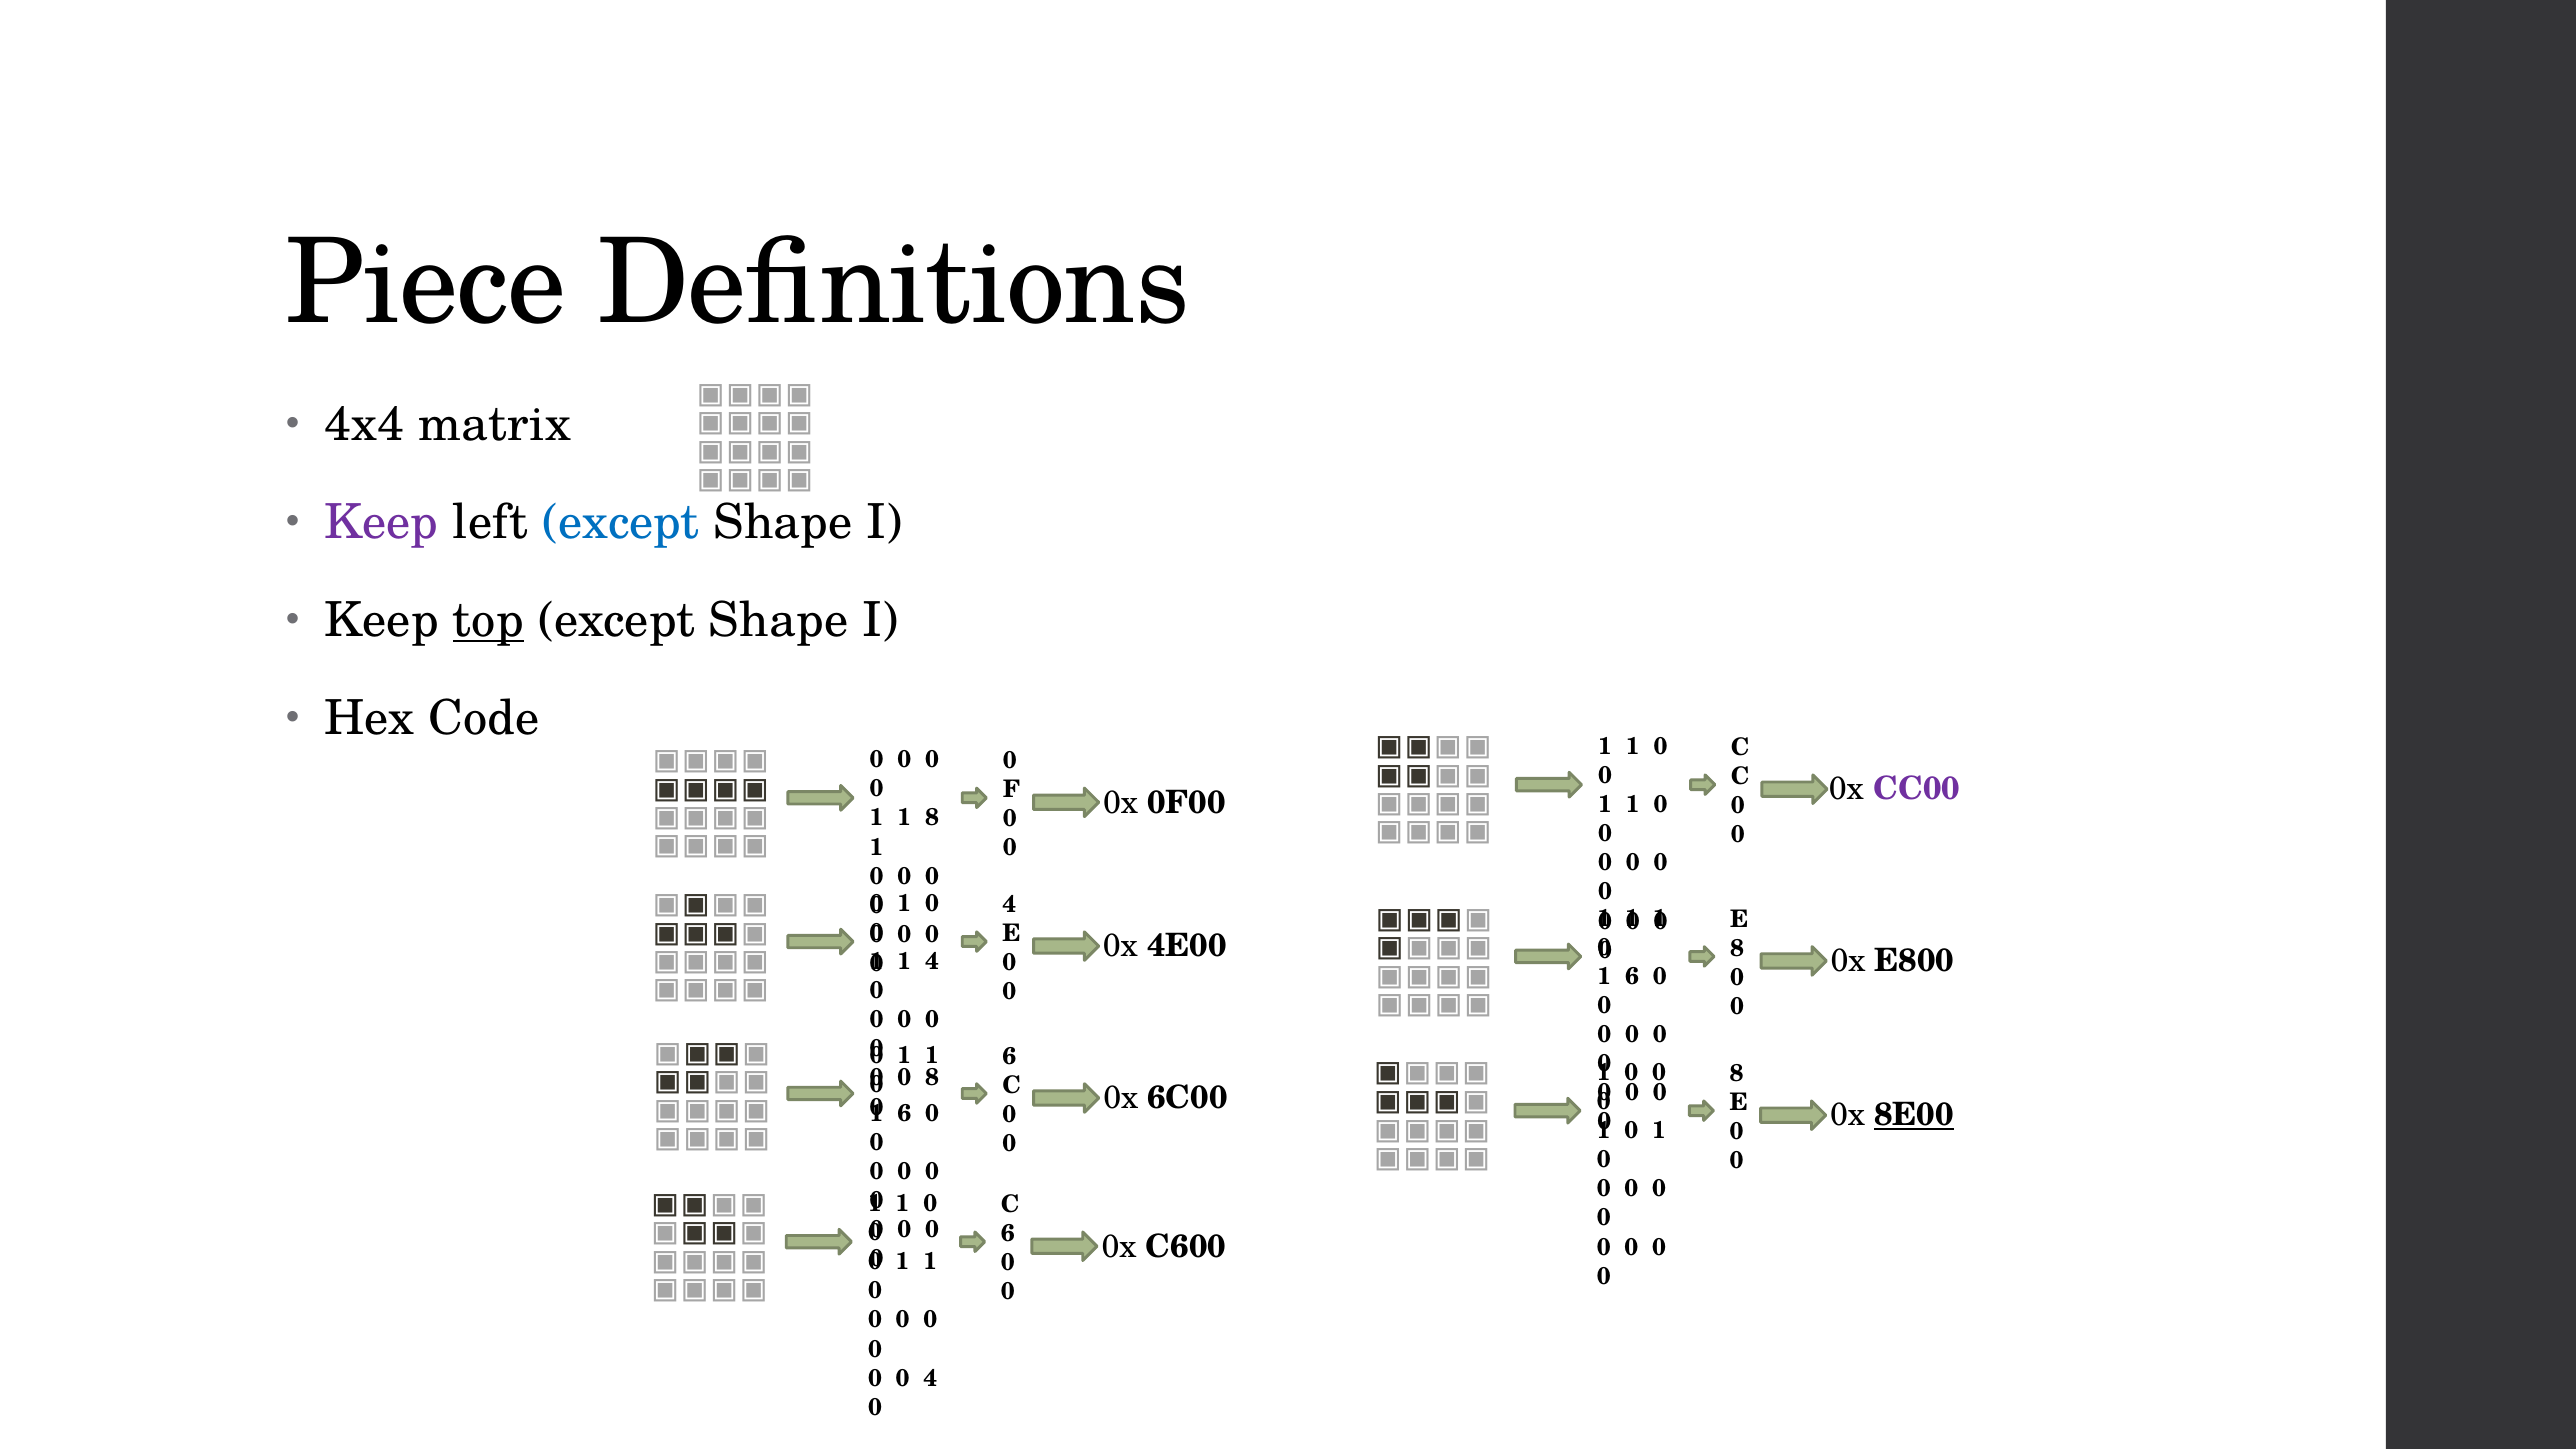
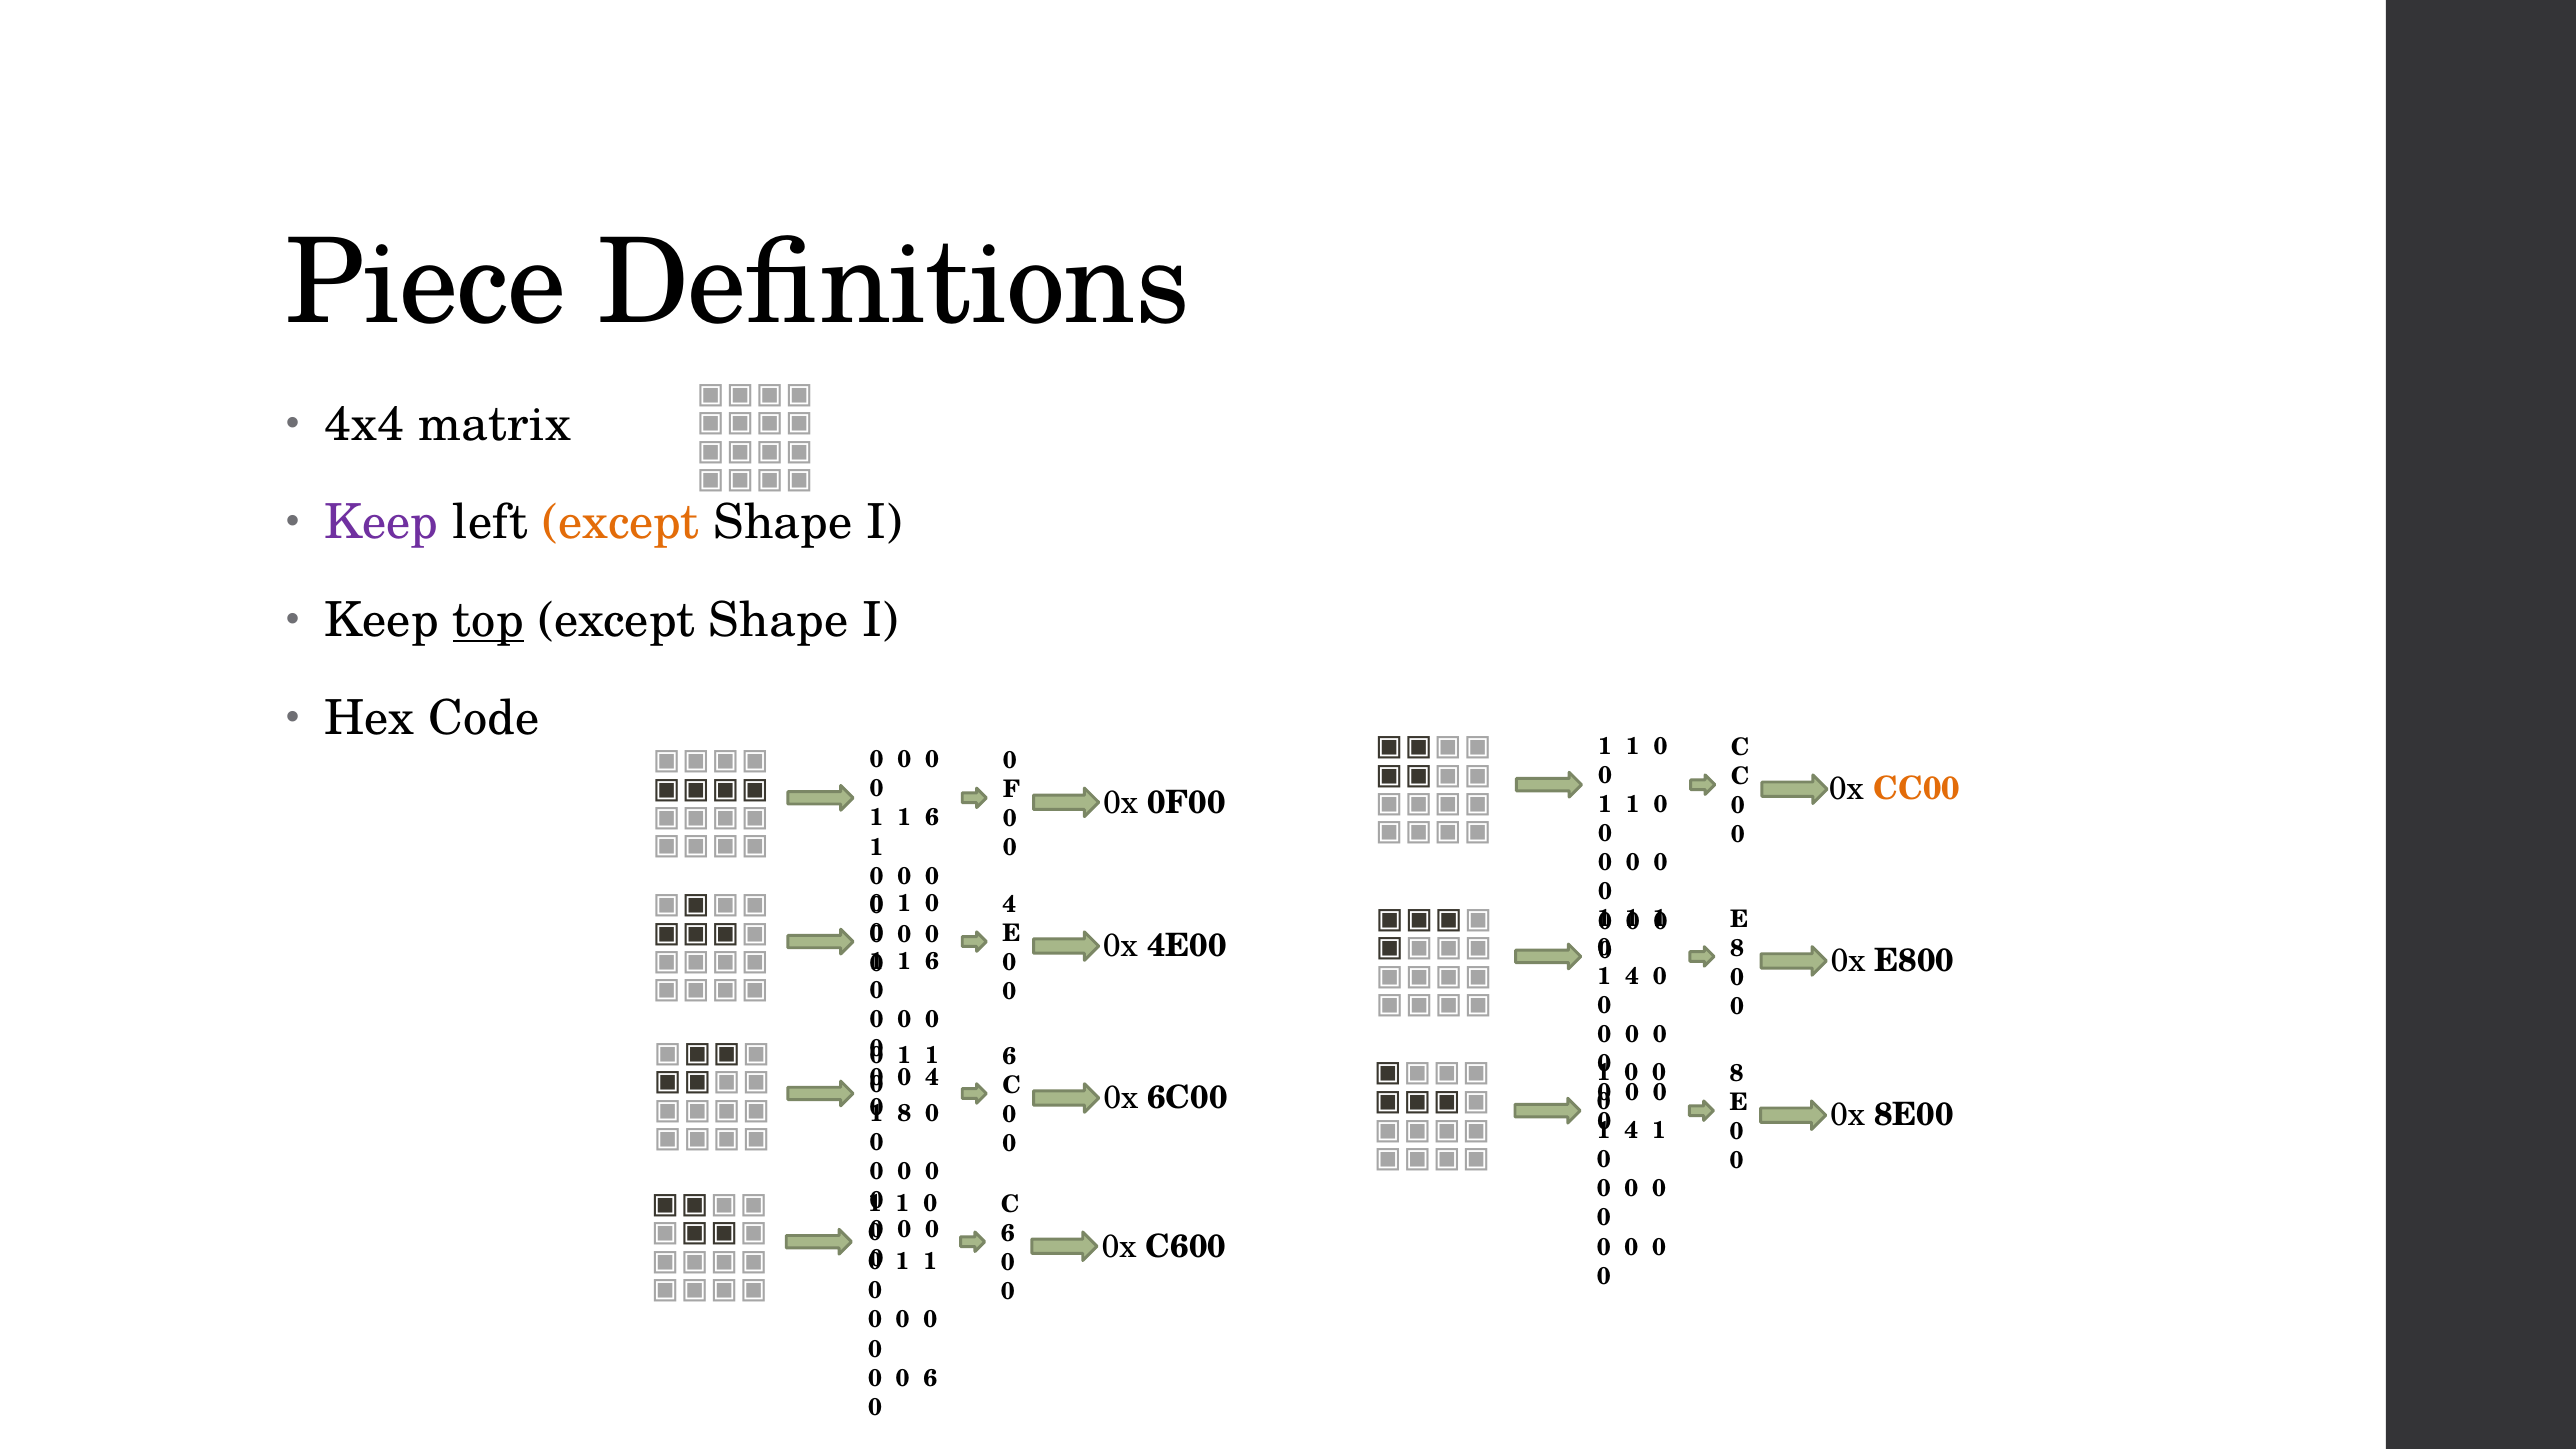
except colour: blue -> orange (621, 522)
CC00 colour: purple -> orange (1917, 789)
8: 8 -> 6 (932, 818)
4: 4 -> 6 (932, 962)
6: 6 -> 4 (1632, 977)
8: 8 -> 4 (932, 1078)
8E00 underline: present -> none (1914, 1115)
6: 6 -> 8 (904, 1114)
0: 0 -> 4 (1631, 1131)
4: 4 -> 6 (930, 1378)
